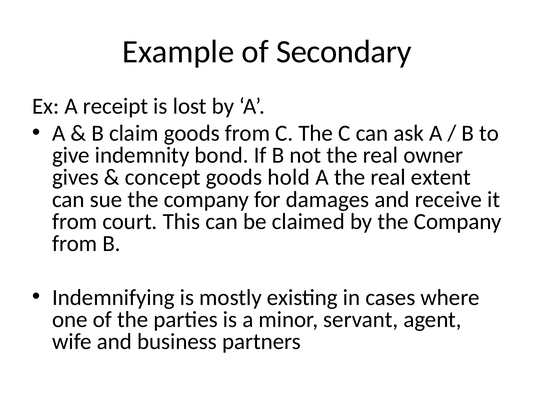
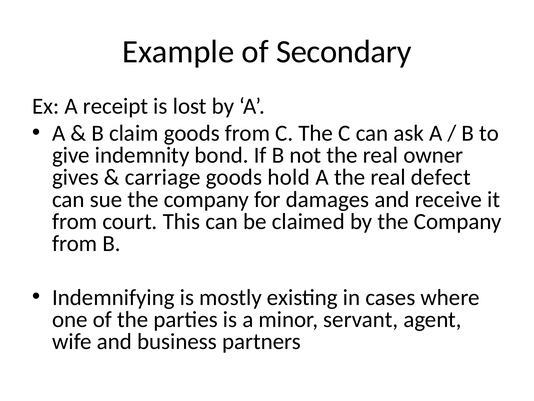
concept: concept -> carriage (163, 177)
extent: extent -> defect (441, 177)
